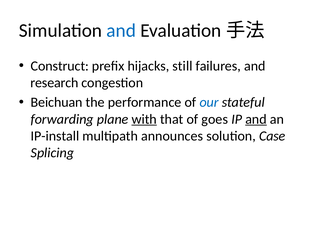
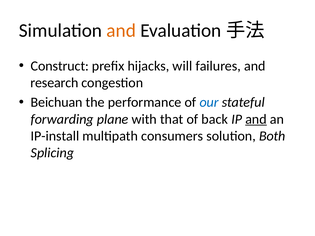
and colour: blue -> orange (121, 30)
still: still -> will (182, 66)
with underline: present -> none (144, 119)
goes: goes -> back (215, 119)
announces: announces -> consumers (172, 136)
Case: Case -> Both (272, 136)
